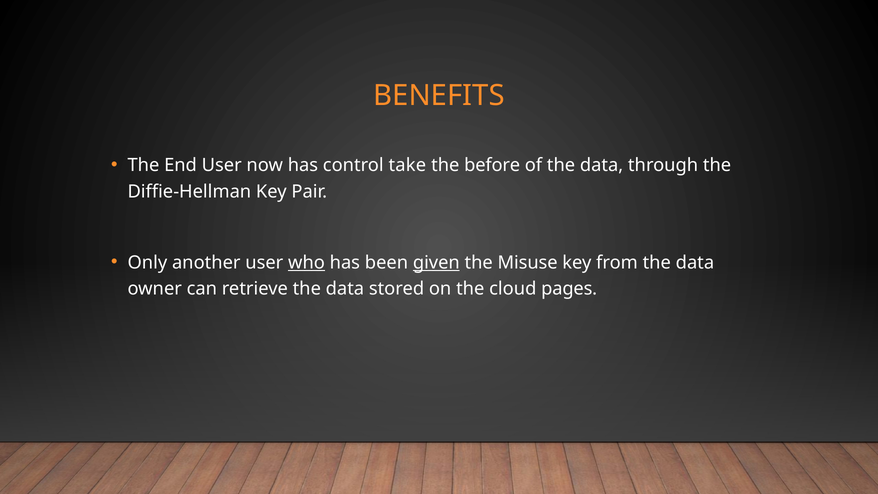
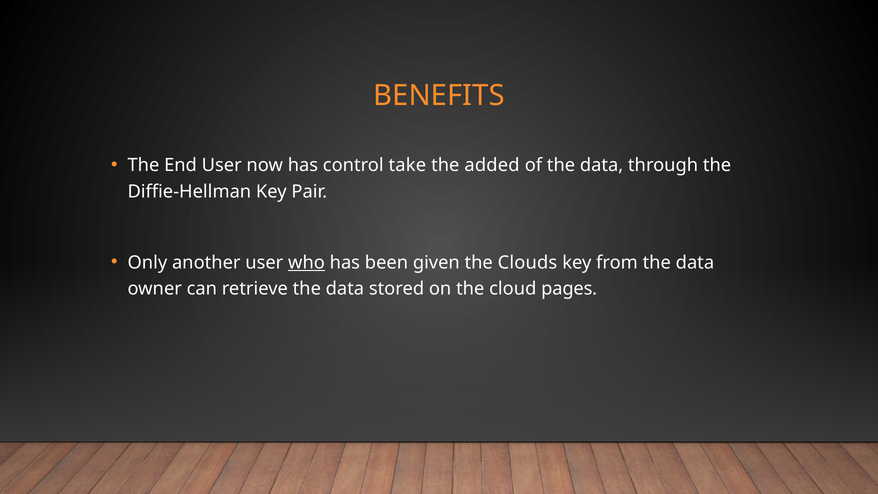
before: before -> added (492, 165)
given underline: present -> none (436, 262)
Misuse: Misuse -> Clouds (527, 262)
